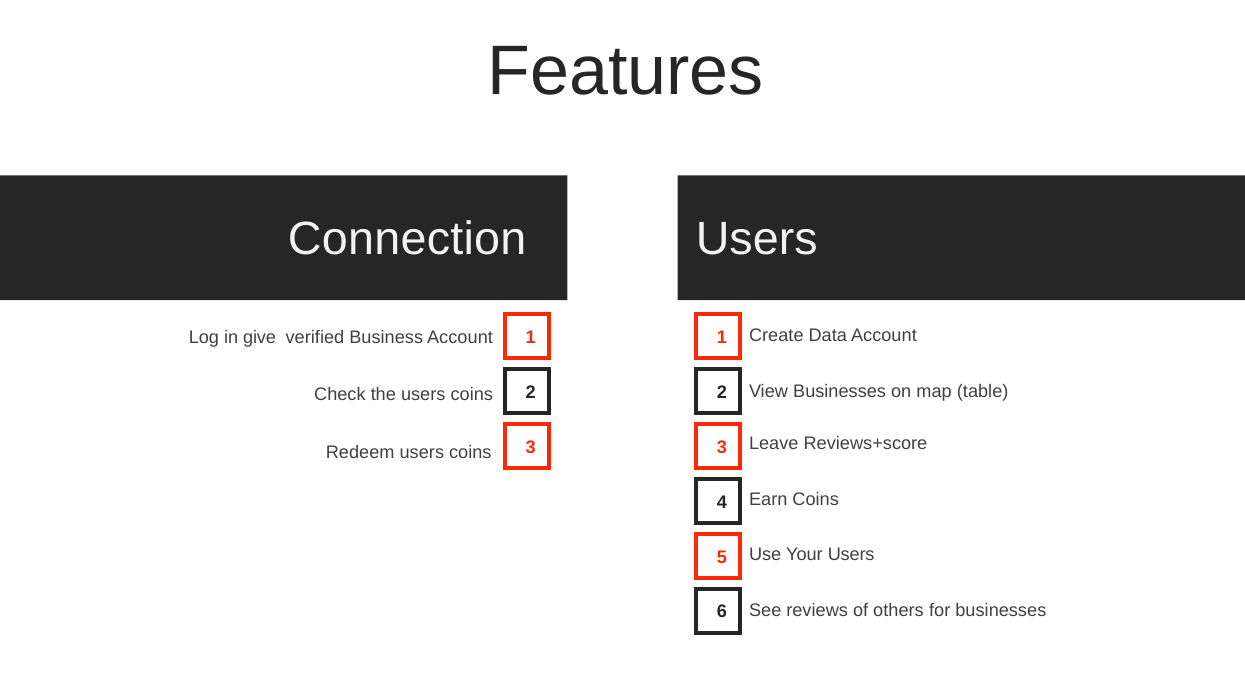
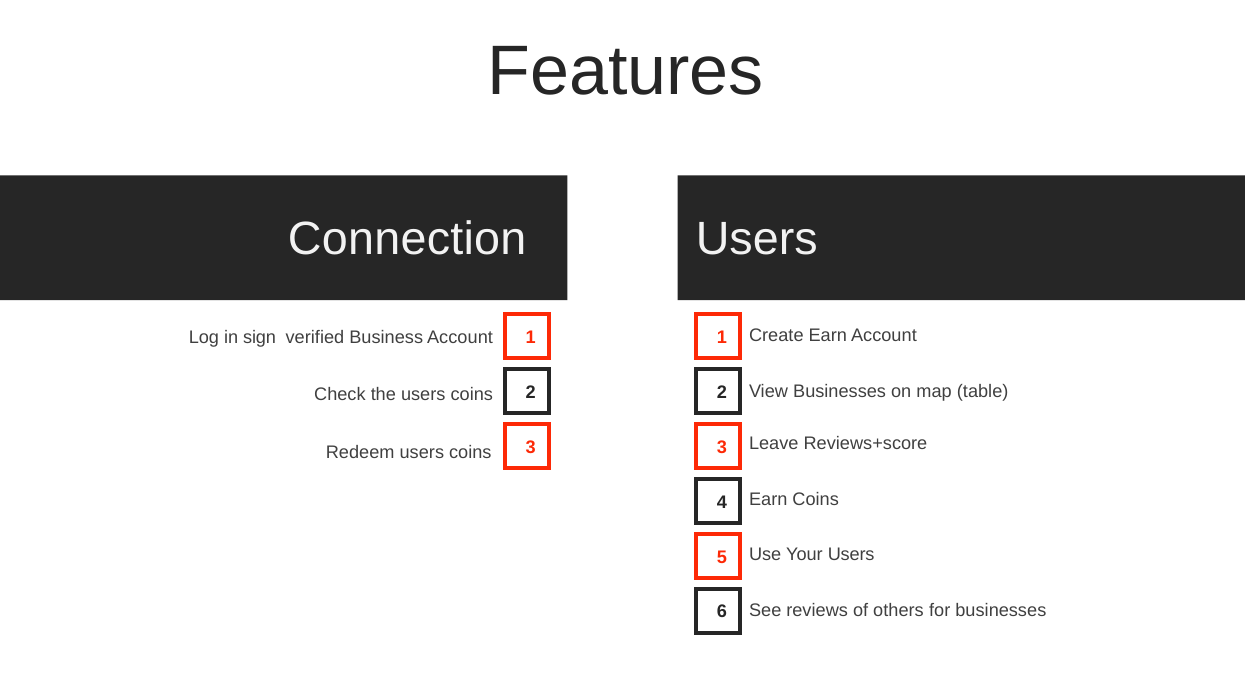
Create Data: Data -> Earn (828, 335)
give: give -> sign (260, 338)
